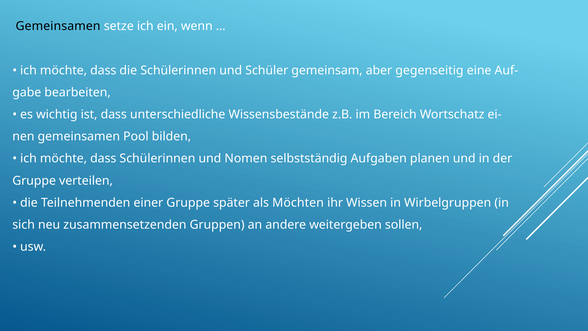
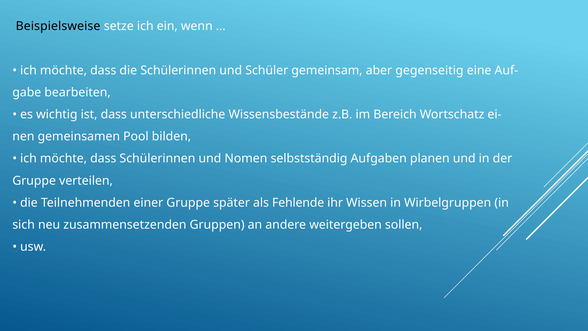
Gemeinsamen: Gemeinsamen -> Beispielsweise (58, 26)
Möchten: Möchten -> Fehlende (298, 203)
